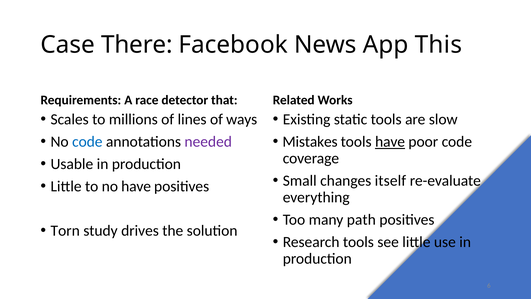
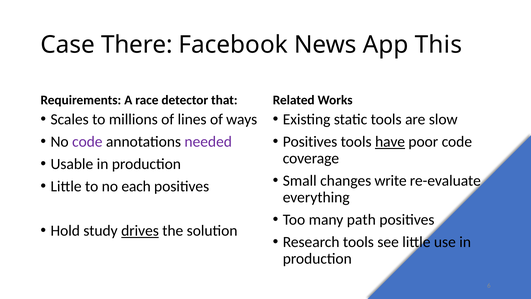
code colour: blue -> purple (87, 142)
Mistakes: Mistakes -> Positives (310, 142)
itself: itself -> write (391, 181)
no have: have -> each (136, 186)
Torn: Torn -> Hold (65, 230)
drives underline: none -> present (140, 230)
